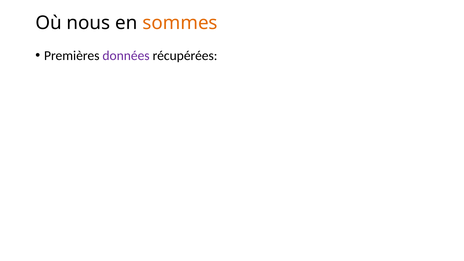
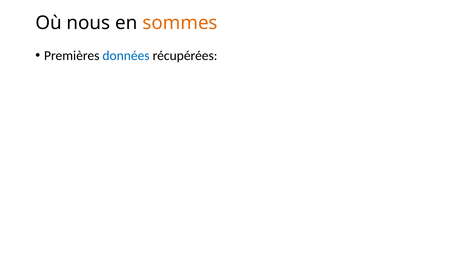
données colour: purple -> blue (126, 56)
